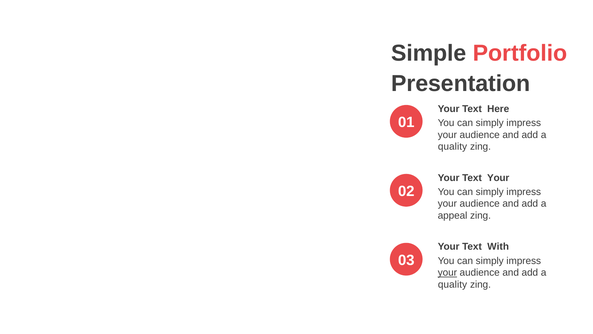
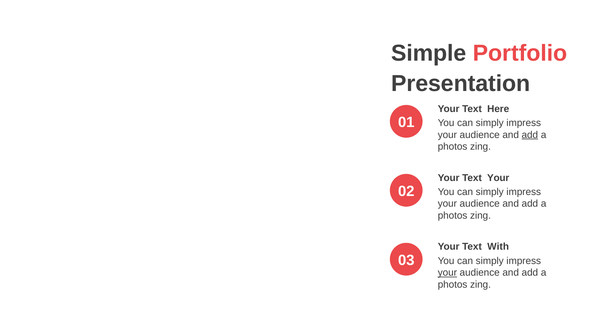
add underline: none -> present (530, 135)
quality: quality -> photos (453, 146)
appeal: appeal -> photos (453, 215)
quality: quality -> photos (453, 284)
